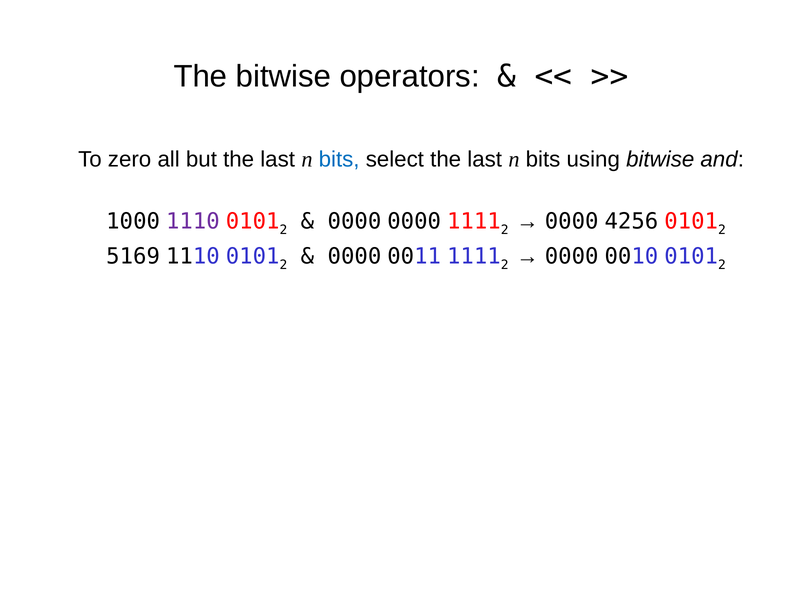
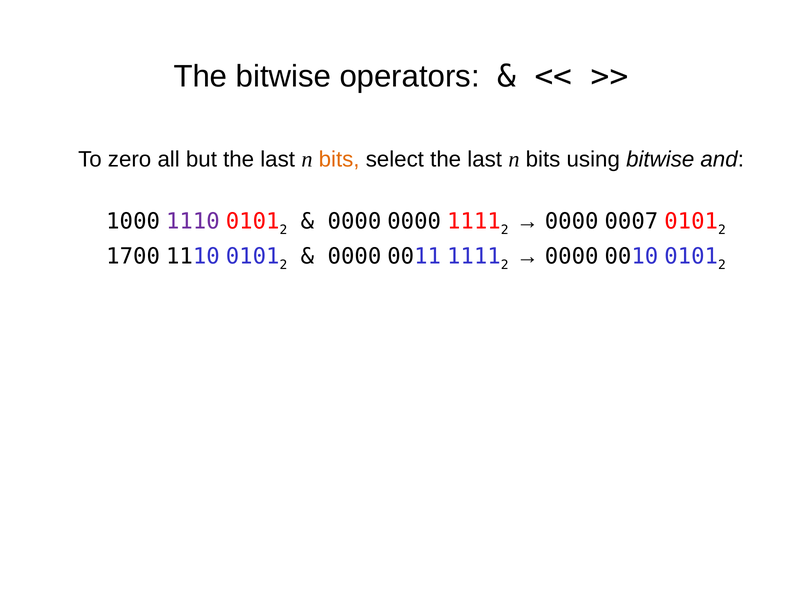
bits colour: blue -> orange (339, 159)
4256: 4256 -> 0007 (631, 222)
5169: 5169 -> 1700 (133, 257)
